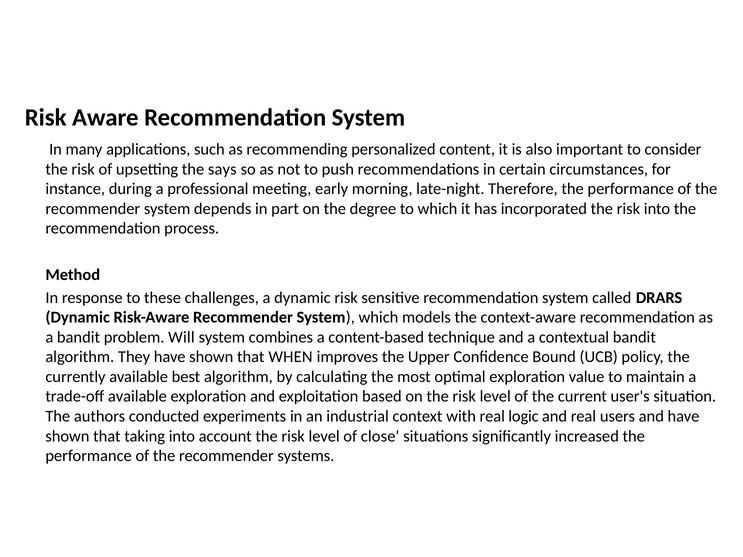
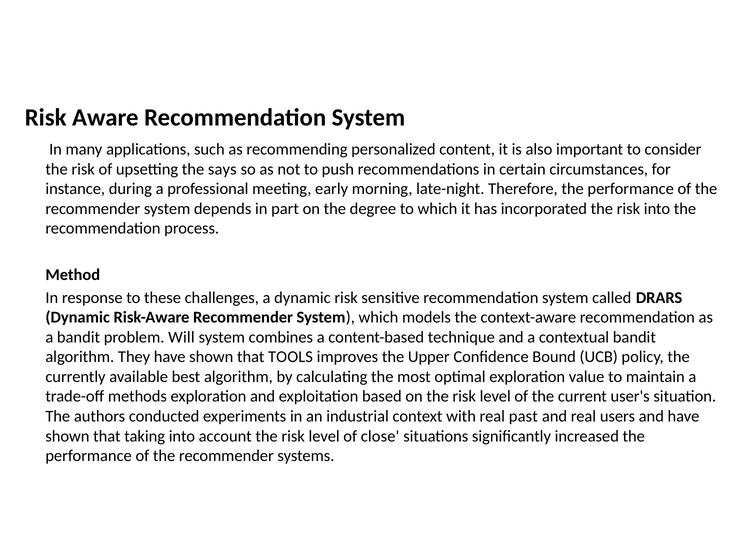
WHEN: WHEN -> TOOLS (291, 357)
trade-off available: available -> methods (137, 397)
logic: logic -> past (523, 416)
